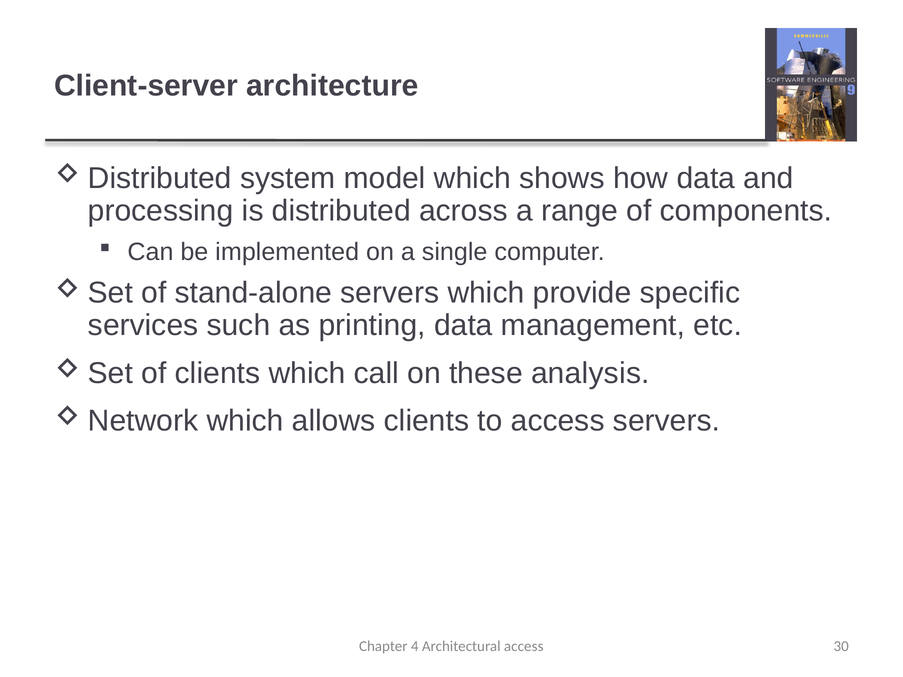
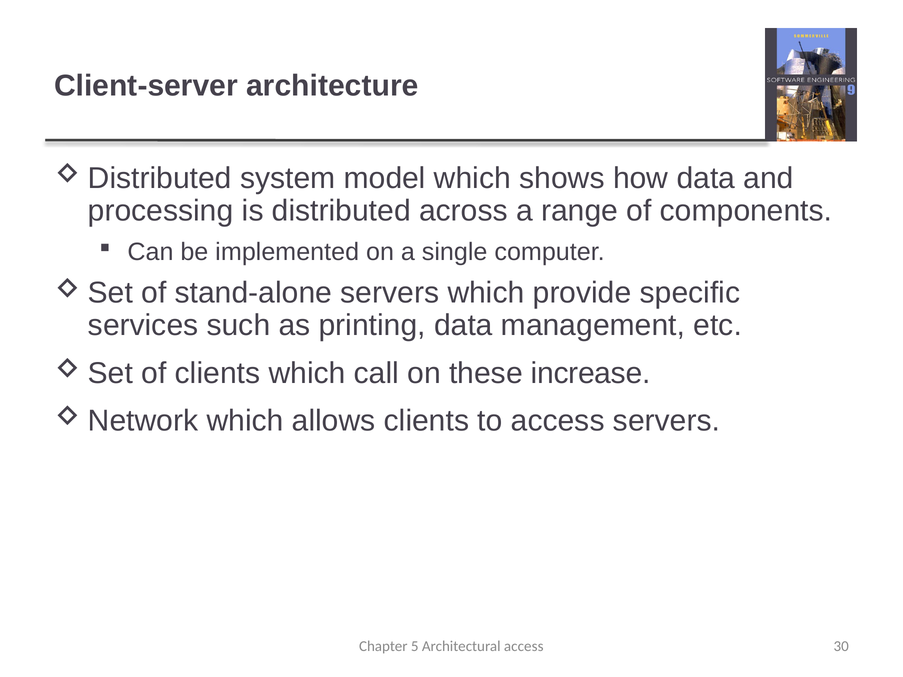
analysis: analysis -> increase (591, 373)
4: 4 -> 5 (415, 647)
